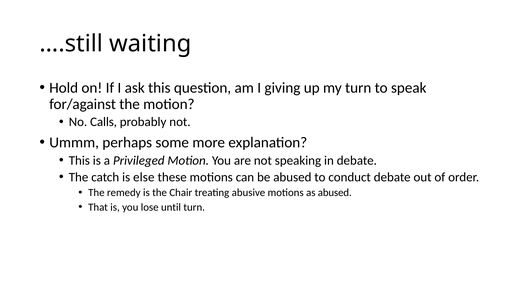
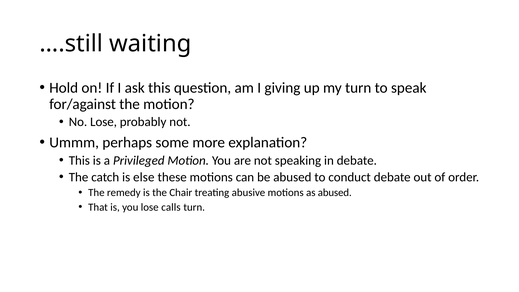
No Calls: Calls -> Lose (104, 122)
until: until -> calls (171, 207)
